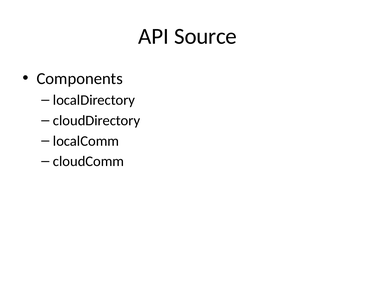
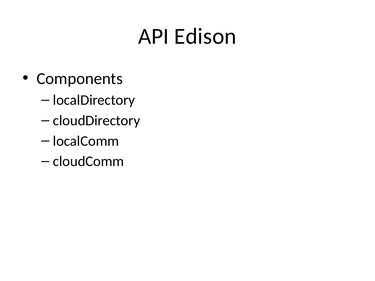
Source: Source -> Edison (205, 36)
